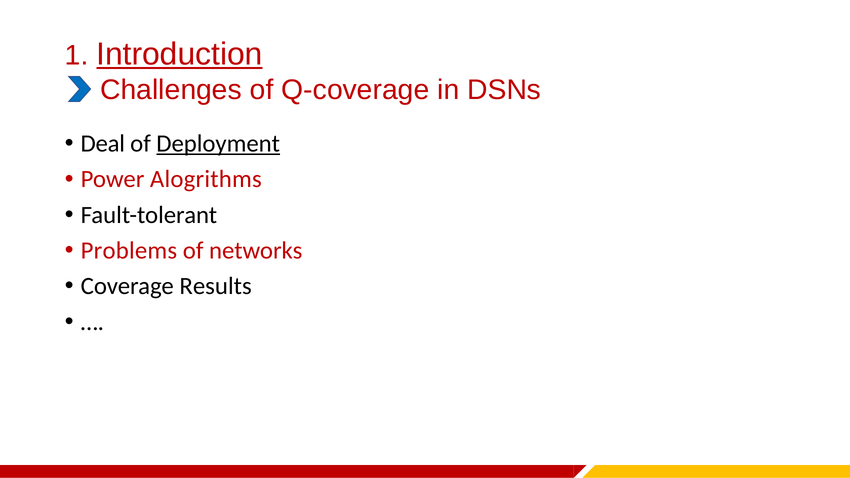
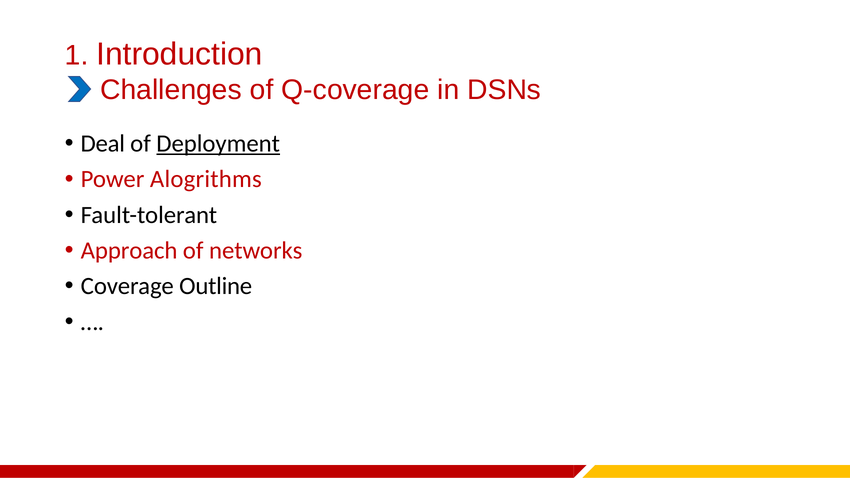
Introduction underline: present -> none (179, 54)
Problems: Problems -> Approach (129, 251)
Results: Results -> Outline (216, 286)
